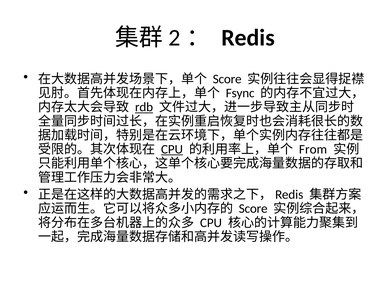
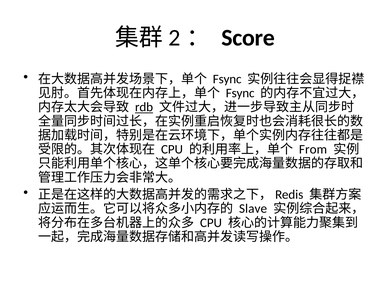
Redis: Redis -> Score (248, 38)
Score: Score -> Fsync (227, 79)
CPU underline: present -> none (172, 149)
Score: Score -> Slave (253, 208)
